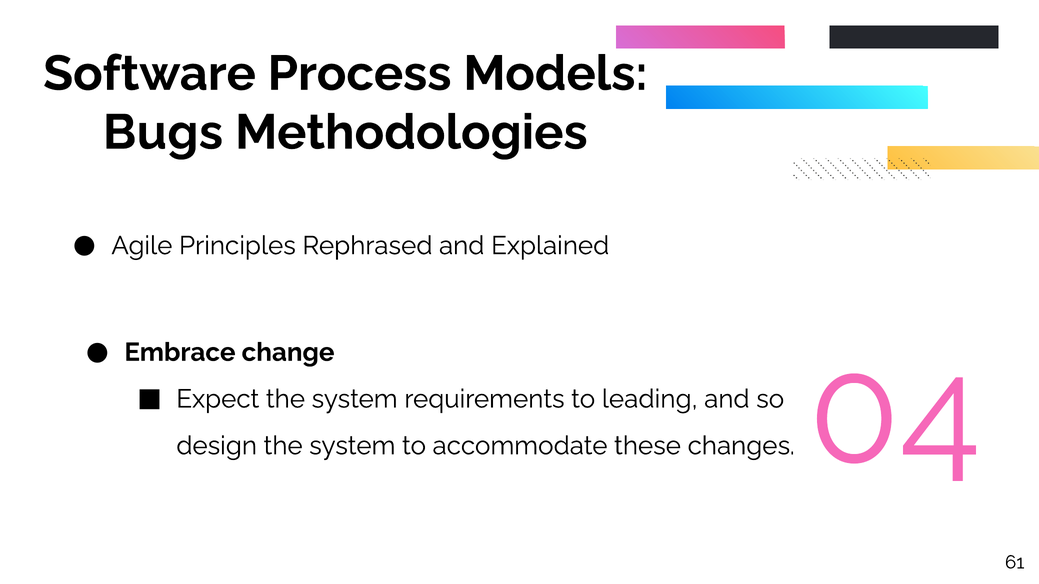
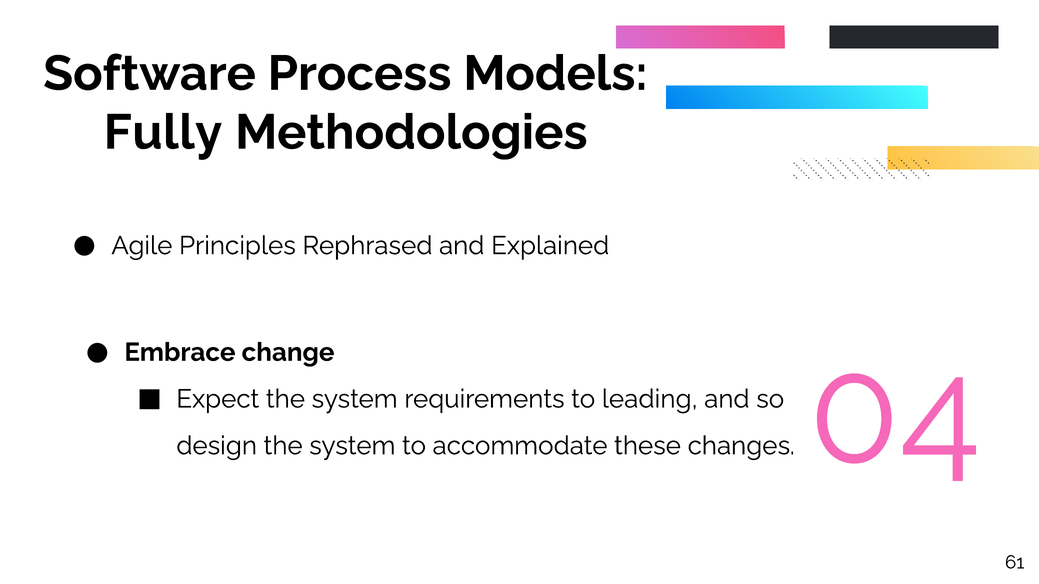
Bugs: Bugs -> Fully (163, 133)
